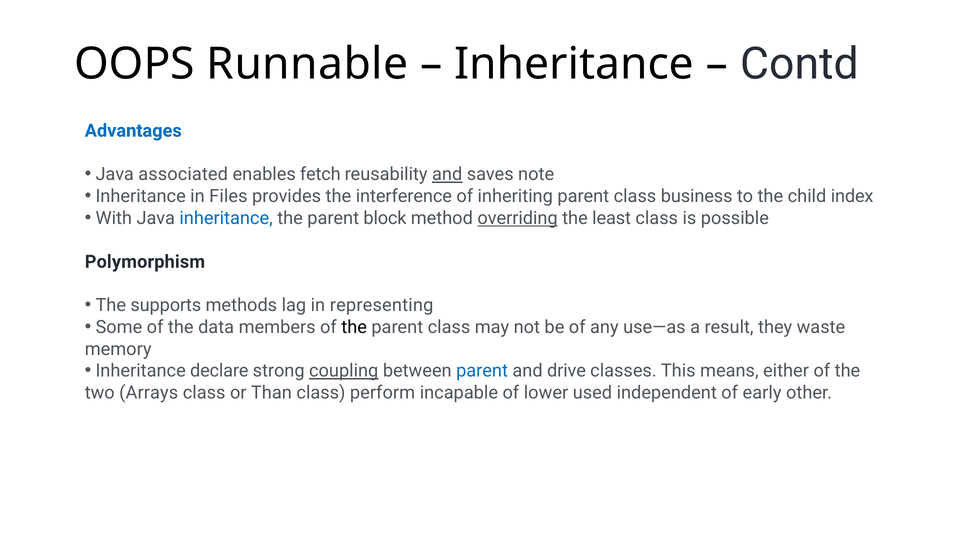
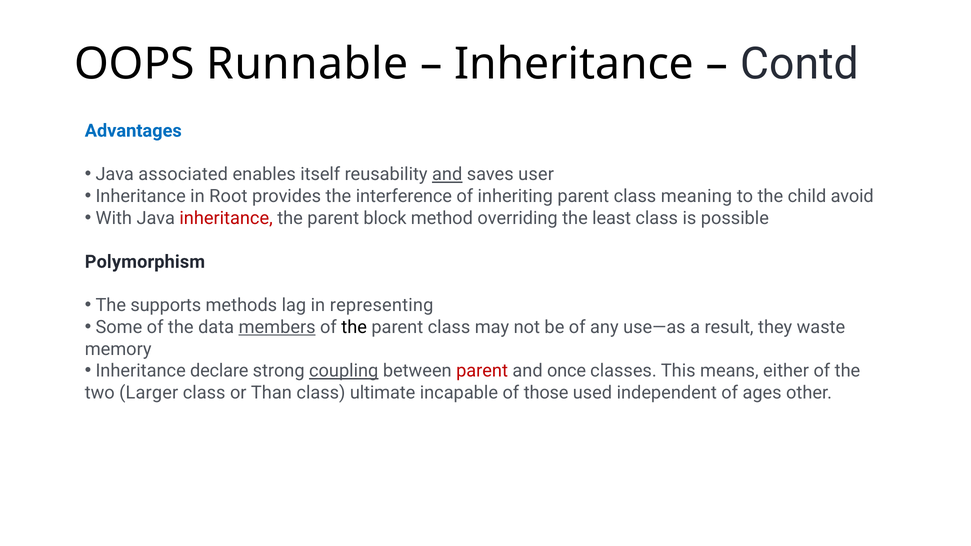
fetch: fetch -> itself (320, 174)
note: note -> user (536, 174)
Files: Files -> Root (228, 196)
business: business -> meaning (697, 196)
index: index -> avoid (852, 196)
inheritance colour: blue -> red (226, 218)
overriding underline: present -> none (518, 218)
members underline: none -> present (277, 327)
parent colour: blue -> red (482, 371)
drive: drive -> once (567, 371)
Arrays: Arrays -> Larger (149, 393)
perform: perform -> ultimate (383, 393)
lower: lower -> those (546, 393)
early: early -> ages (762, 393)
